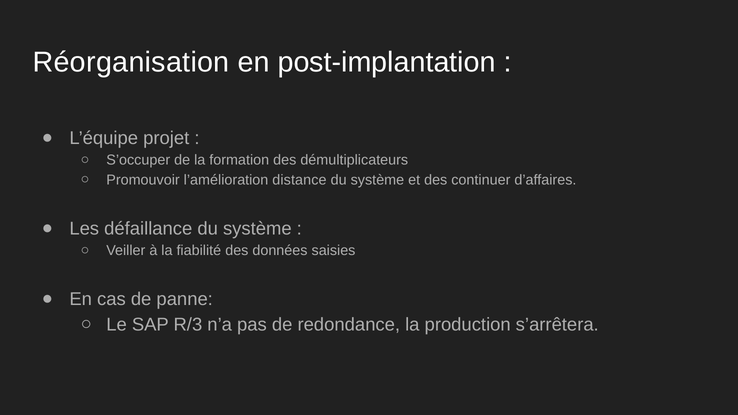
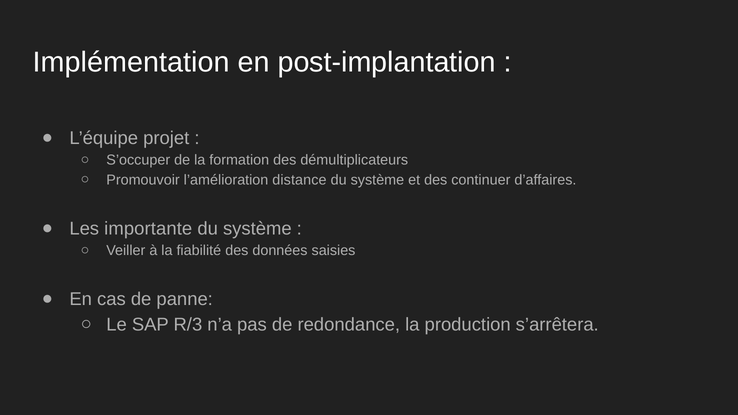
Réorganisation: Réorganisation -> Implémentation (131, 63)
défaillance: défaillance -> importante (148, 229)
